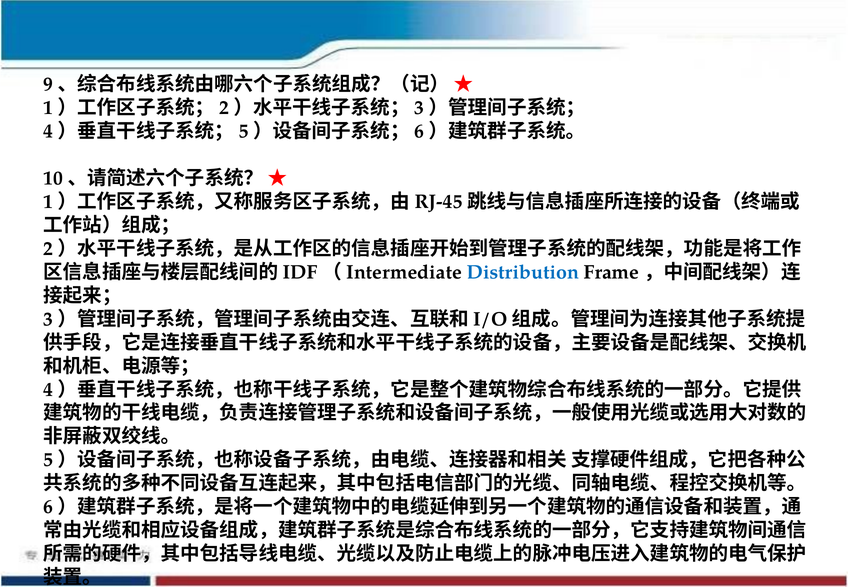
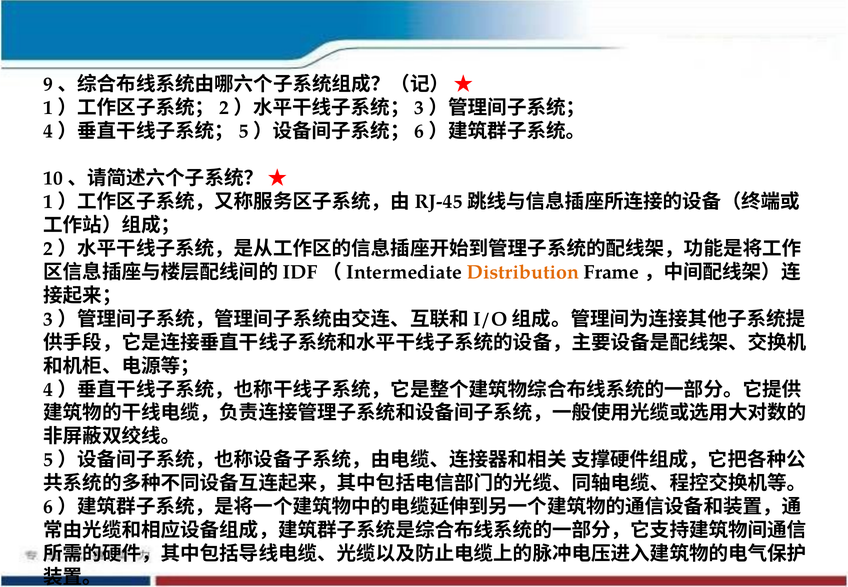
Distribution colour: blue -> orange (523, 272)
